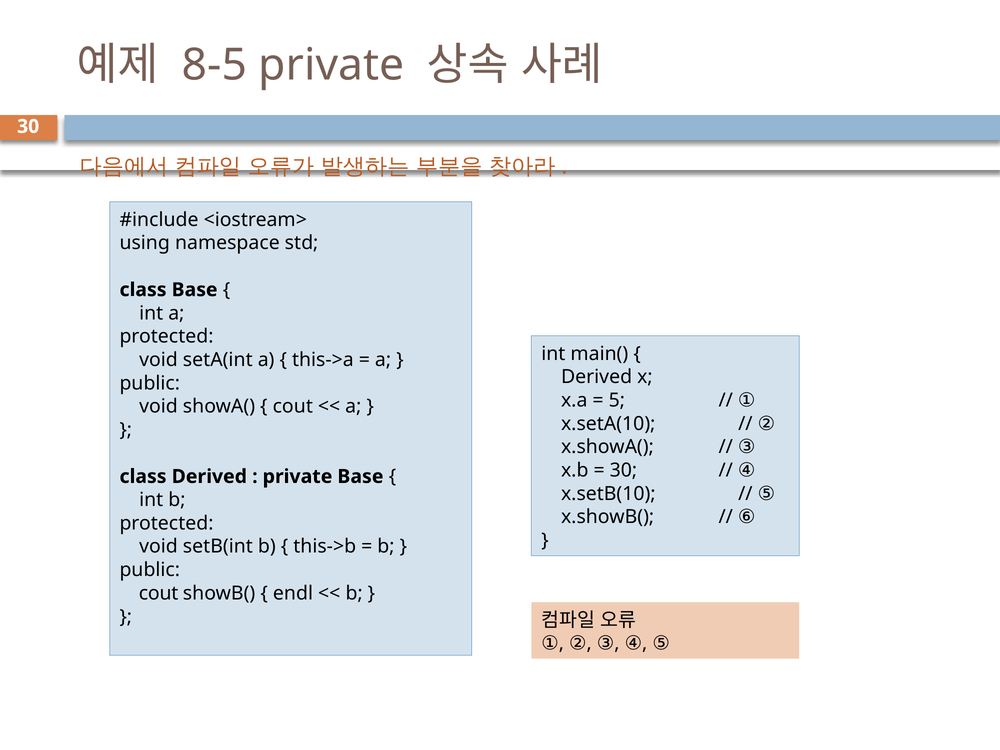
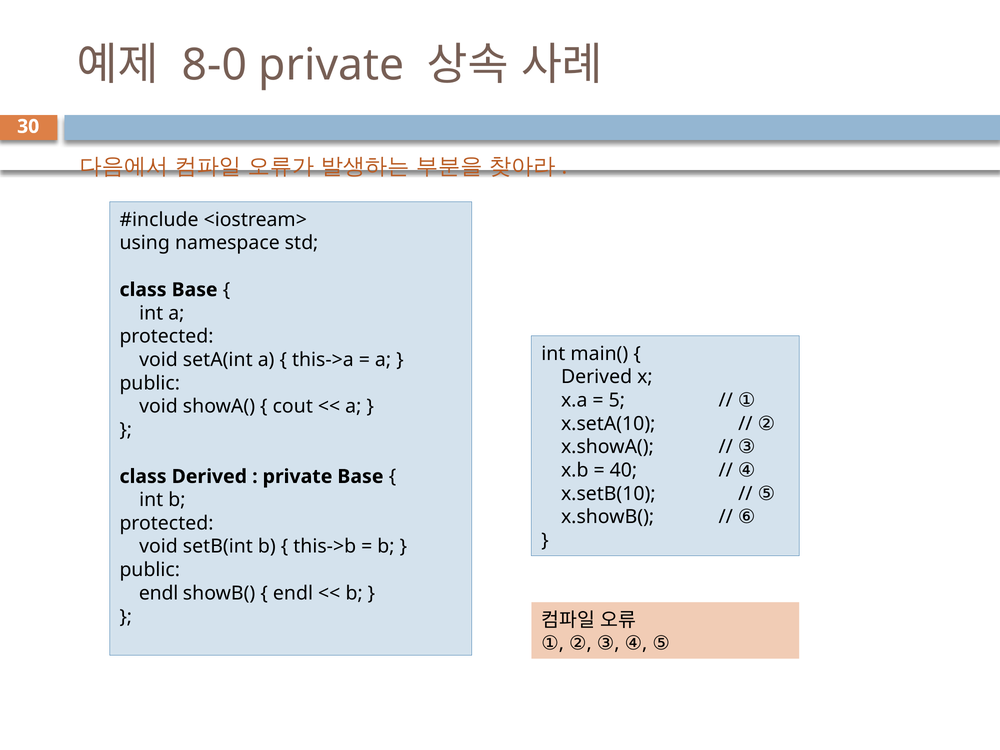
8-5: 8-5 -> 8-0 (214, 65)
30: 30 -> 40 (623, 470)
cout: cout -> endl (159, 593)
